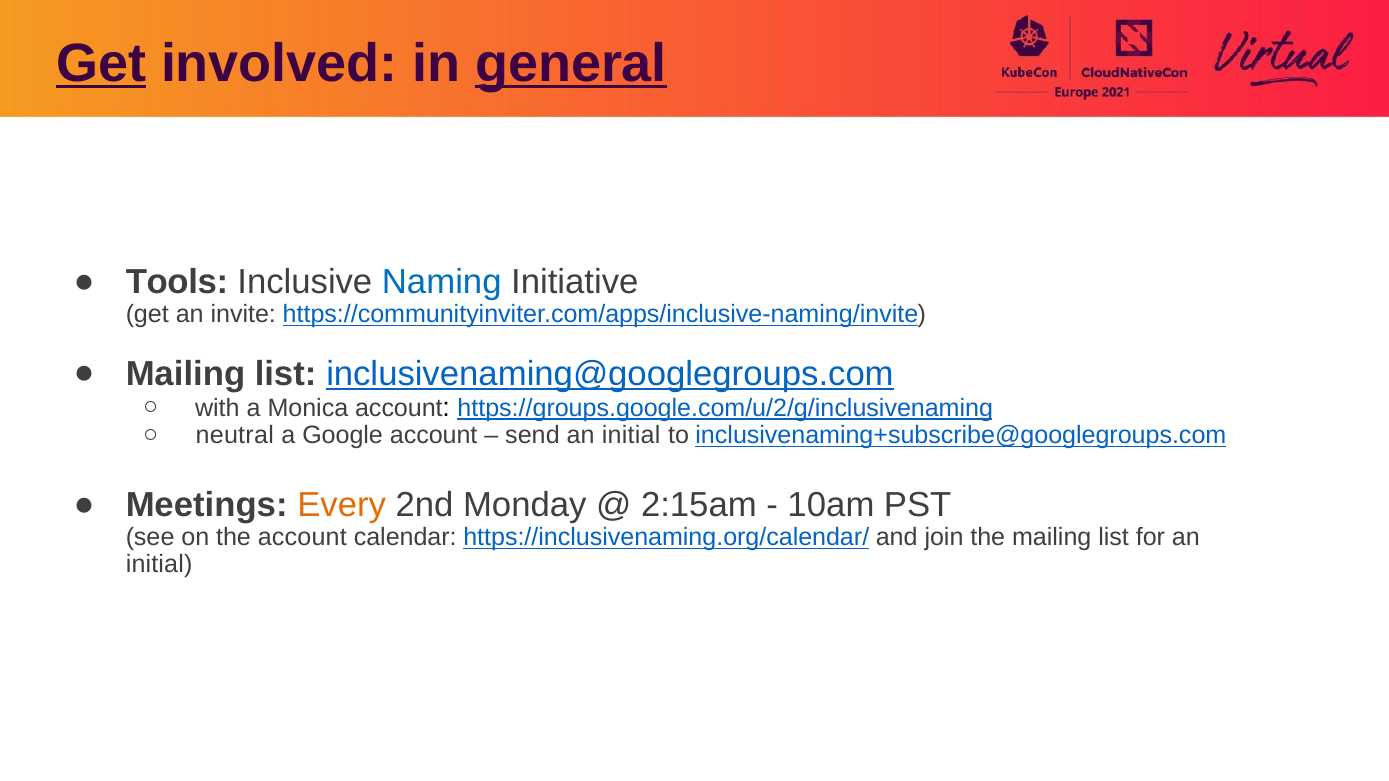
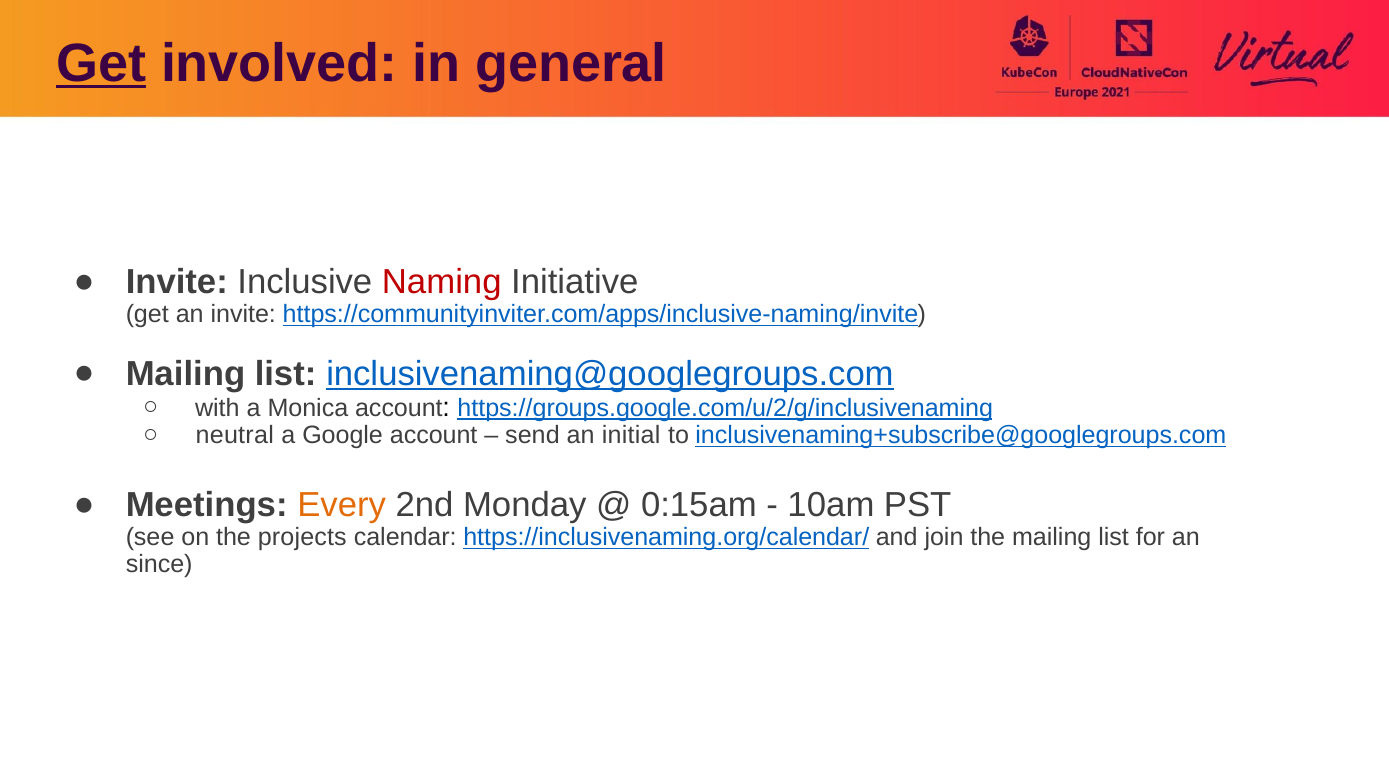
general underline: present -> none (571, 63)
Tools: Tools -> Invite (177, 282)
Naming colour: blue -> red (442, 282)
2:15am: 2:15am -> 0:15am (699, 505)
the account: account -> projects (302, 537)
initial: initial -> since (159, 564)
